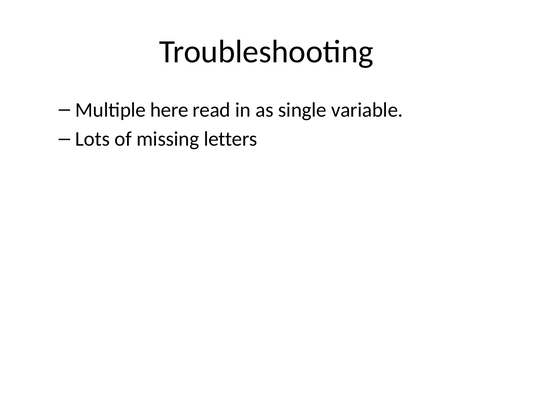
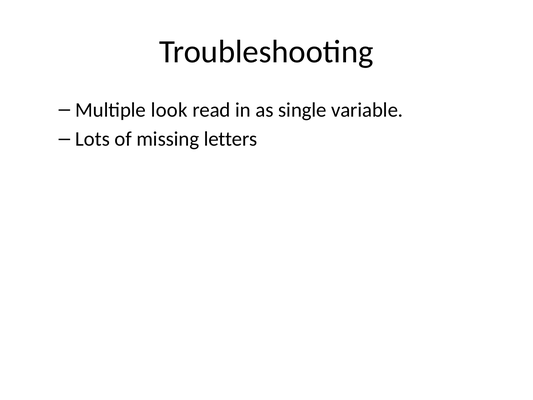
here: here -> look (169, 110)
